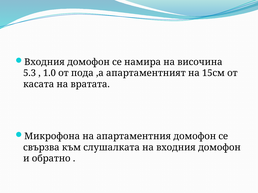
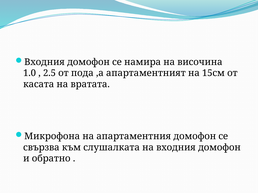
5.3: 5.3 -> 1.0 (30, 73)
1.0: 1.0 -> 2.5 (49, 73)
